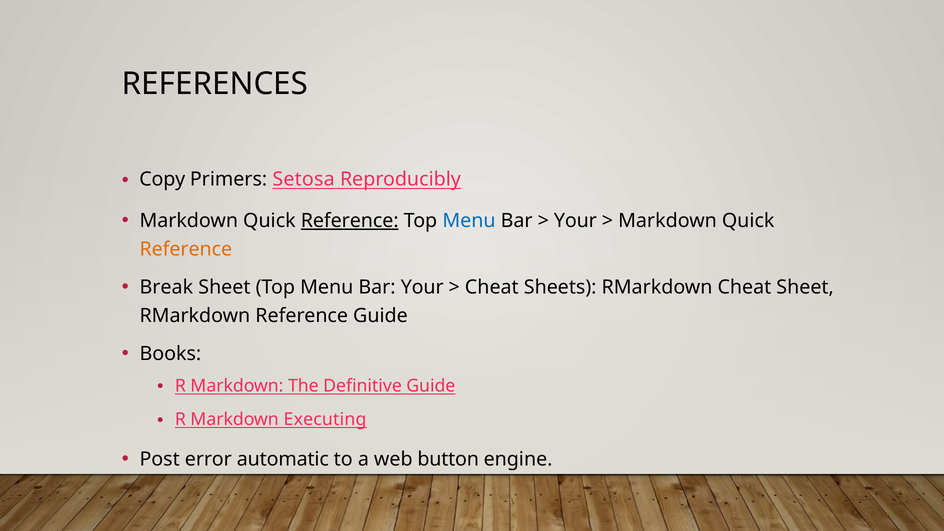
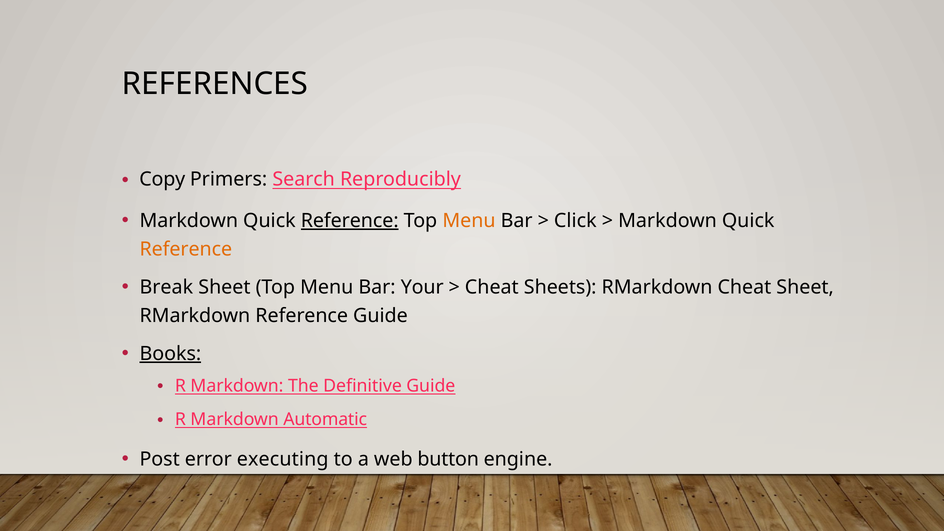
Setosa: Setosa -> Search (304, 179)
Menu colour: blue -> orange (469, 221)
Your: Your -> Click (575, 221)
Books underline: none -> present (170, 354)
Executing: Executing -> Automatic (325, 420)
automatic: automatic -> executing (283, 459)
